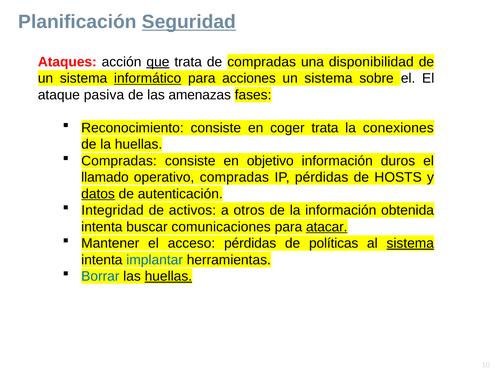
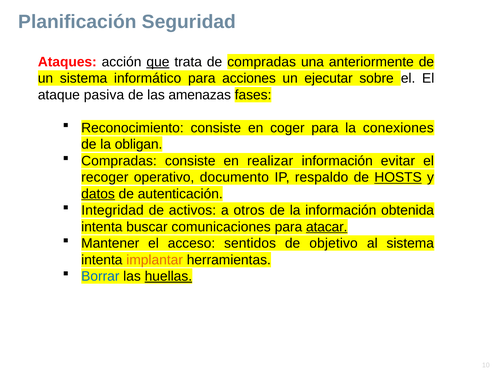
Seguridad underline: present -> none (189, 22)
disponibilidad: disponibilidad -> anteriormente (371, 62)
informático underline: present -> none (148, 78)
sistema: sistema -> ejecutar (329, 78)
coger trata: trata -> para (325, 128)
la huellas: huellas -> obligan (139, 144)
objetivo: objetivo -> realizar (270, 161)
duros: duros -> evitar (398, 161)
llamado: llamado -> recoger (105, 177)
operativo compradas: compradas -> documento (234, 177)
IP pérdidas: pérdidas -> respaldo (322, 177)
HOSTS underline: none -> present (398, 177)
acceso pérdidas: pérdidas -> sentidos (250, 243)
políticas: políticas -> objetivo (334, 243)
sistema underline: present -> none (410, 243)
implantar colour: blue -> orange (155, 260)
